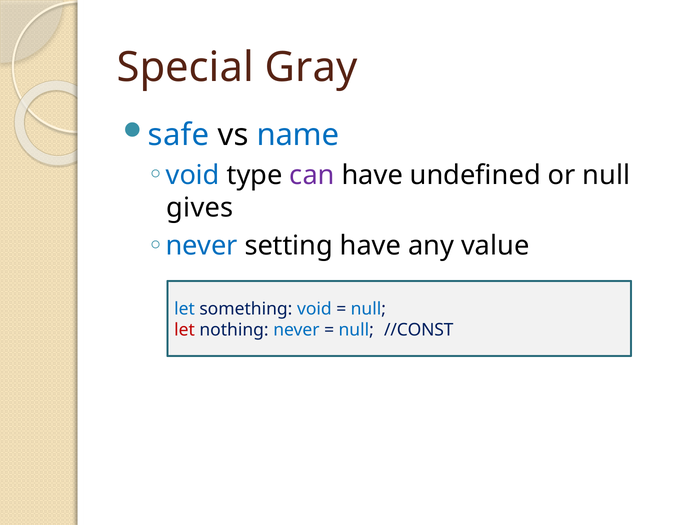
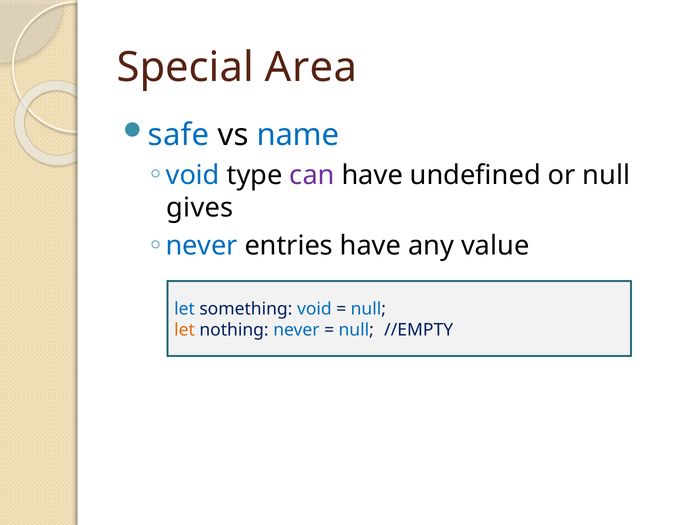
Gray: Gray -> Area (311, 68)
setting: setting -> entries (289, 246)
let colour: red -> orange (185, 330)
//CONST: //CONST -> //EMPTY (419, 330)
